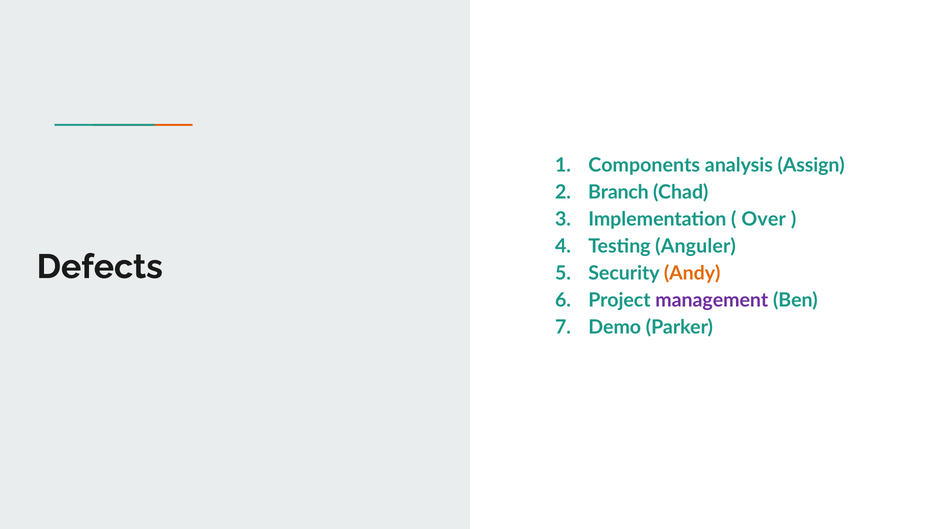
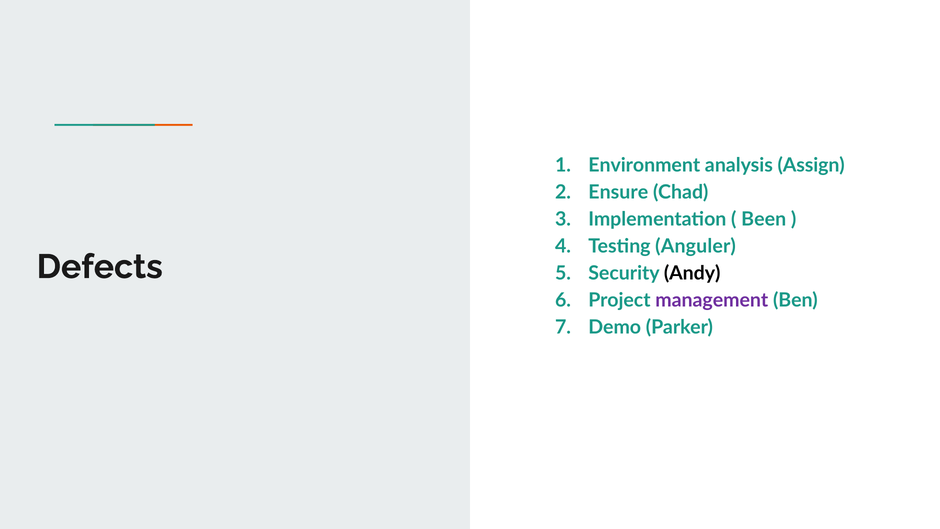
Components: Components -> Environment (644, 165)
Branch: Branch -> Ensure (618, 192)
Over: Over -> Been (764, 219)
Andy colour: orange -> black (692, 273)
